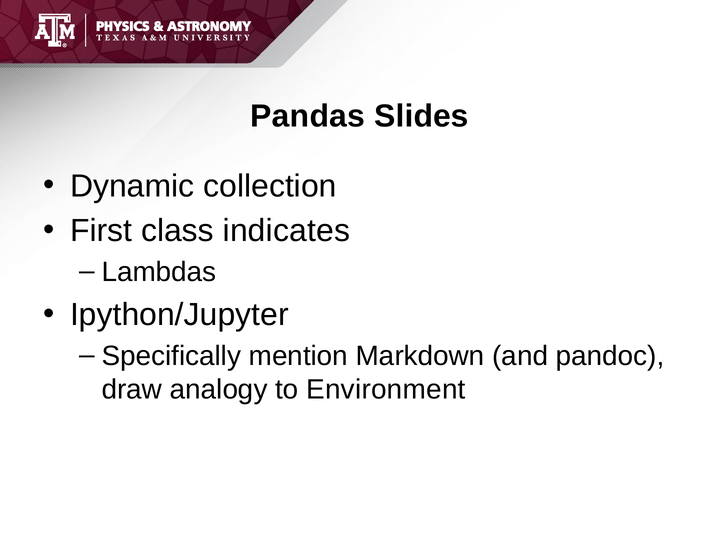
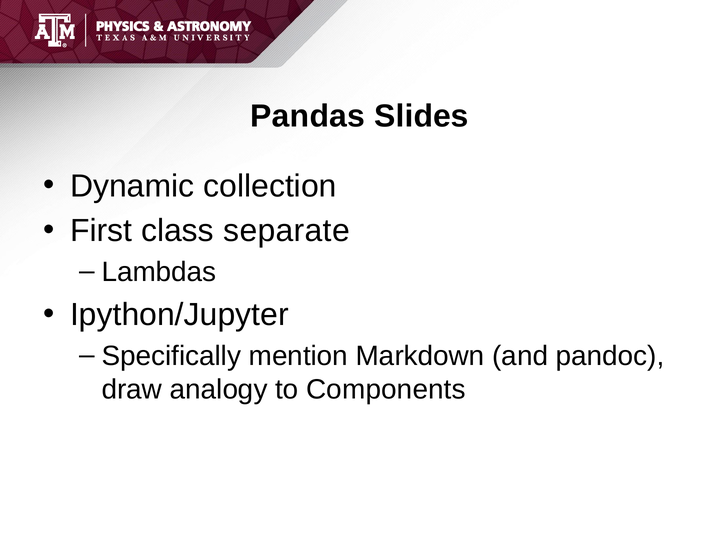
indicates: indicates -> separate (287, 231)
Environment: Environment -> Components (386, 390)
